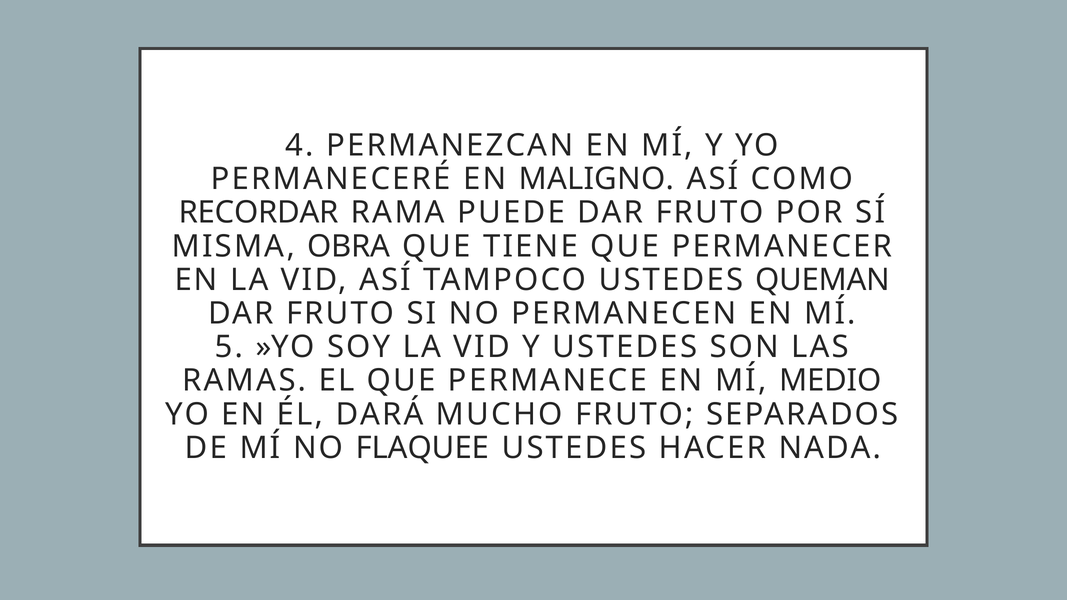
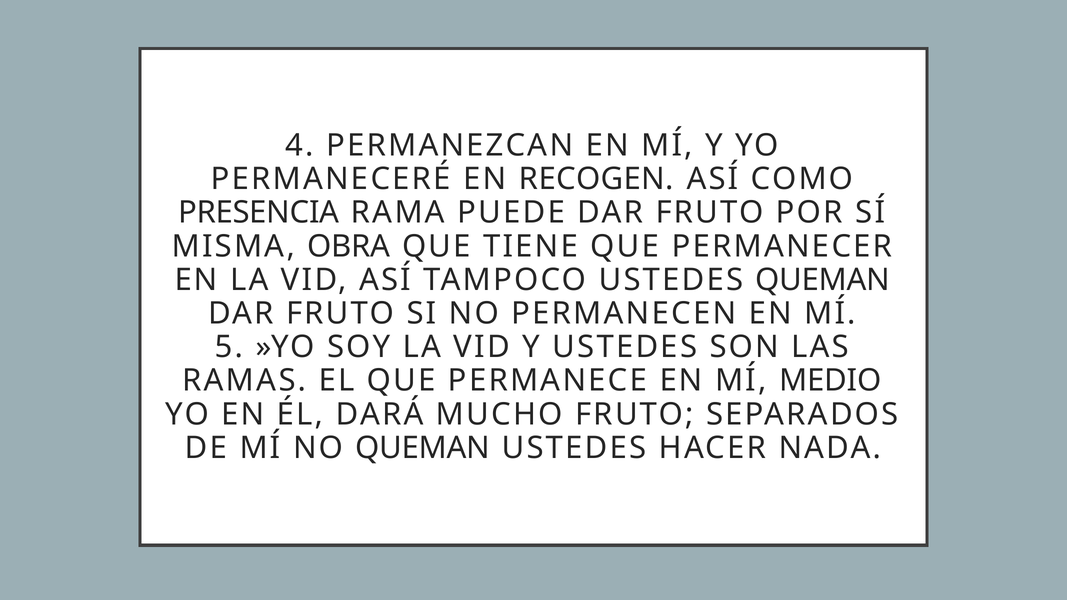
MALIGNO: MALIGNO -> RECOGEN (596, 179)
RECORDAR: RECORDAR -> PRESENCIA (259, 213)
NO FLAQUEE: FLAQUEE -> QUEMAN (423, 448)
